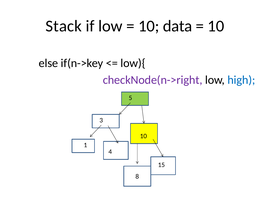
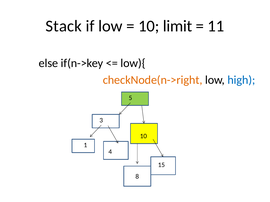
data: data -> limit (178, 26)
10: 10 -> 11 (216, 26)
checkNode(n->right colour: purple -> orange (153, 80)
